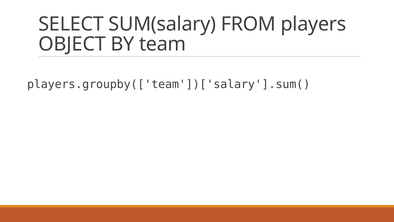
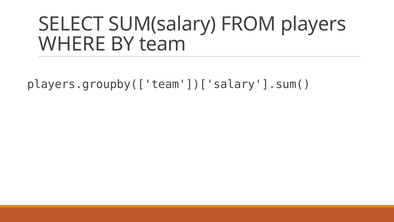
OBJECT: OBJECT -> WHERE (72, 44)
